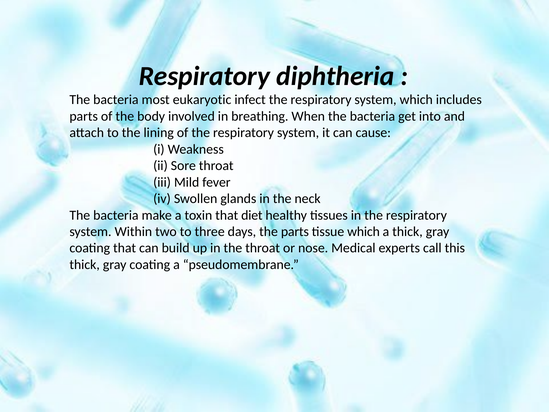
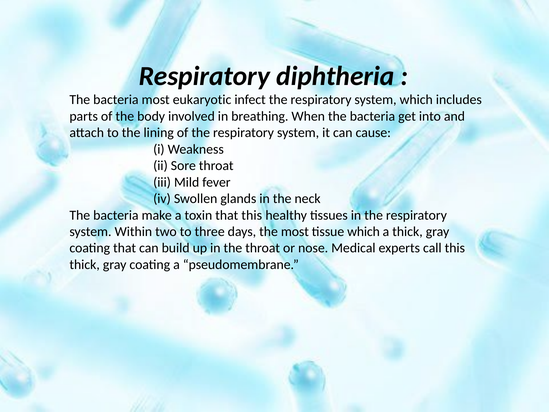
that diet: diet -> this (252, 215)
the parts: parts -> most (295, 231)
